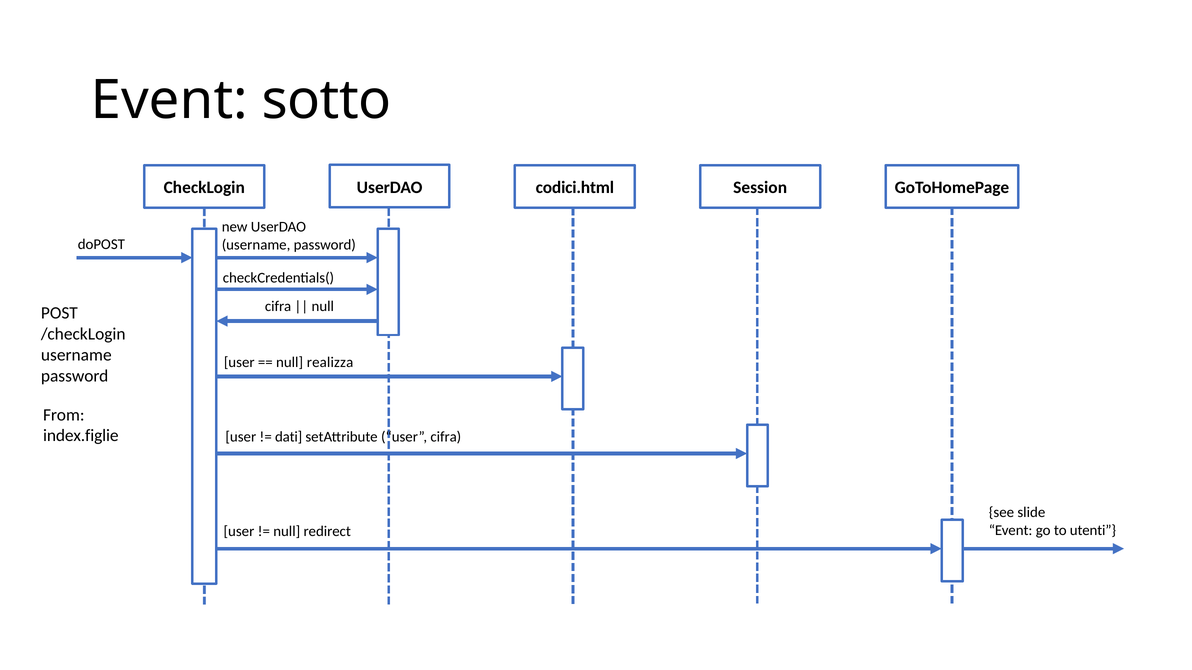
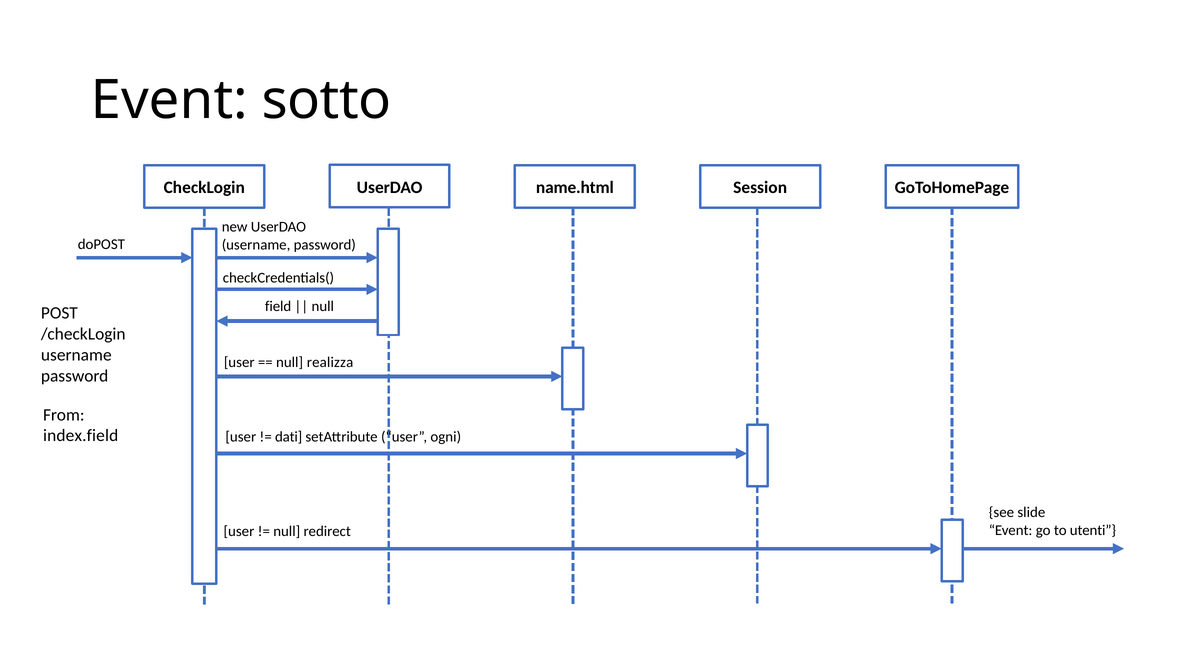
codici.html: codici.html -> name.html (575, 188)
cifra: cifra -> field (278, 306)
index.figlie: index.figlie -> index.field (81, 436)
user cifra: cifra -> ogni (446, 437)
